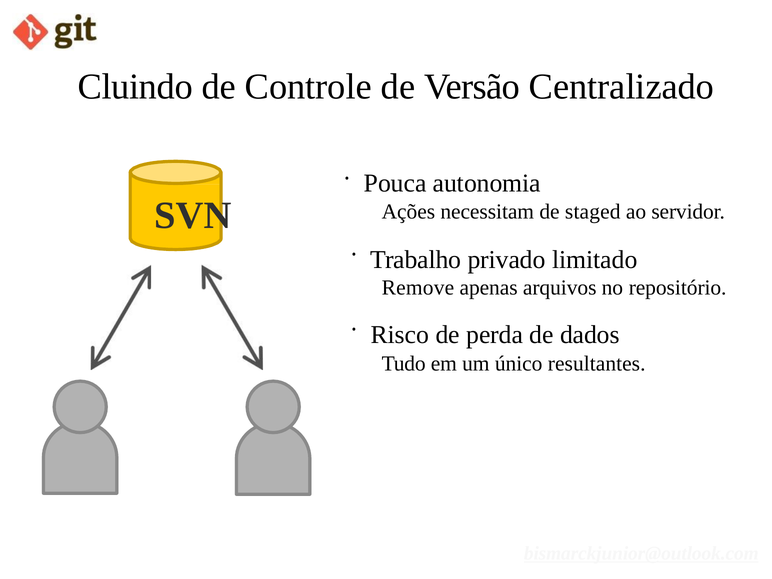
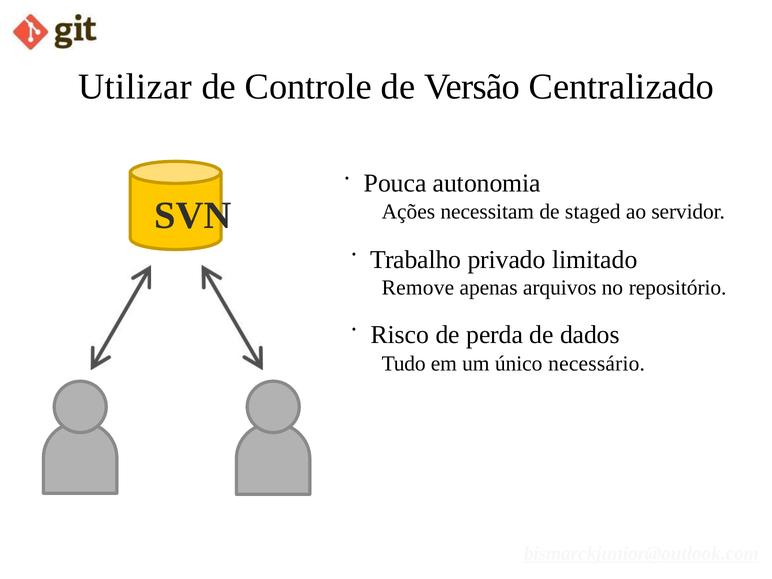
Cluindo: Cluindo -> Utilizar (135, 87)
resultantes: resultantes -> necessário (597, 364)
